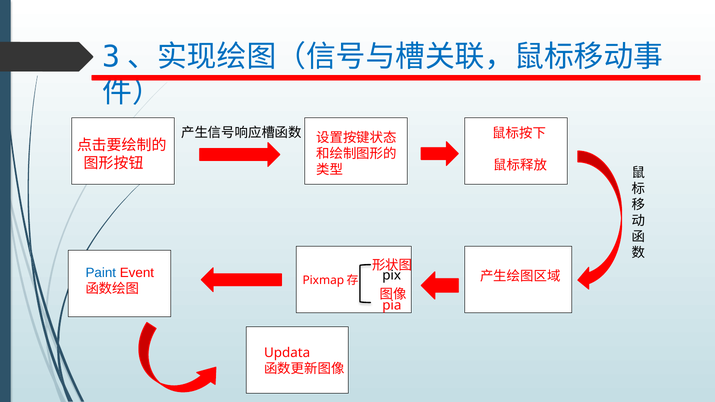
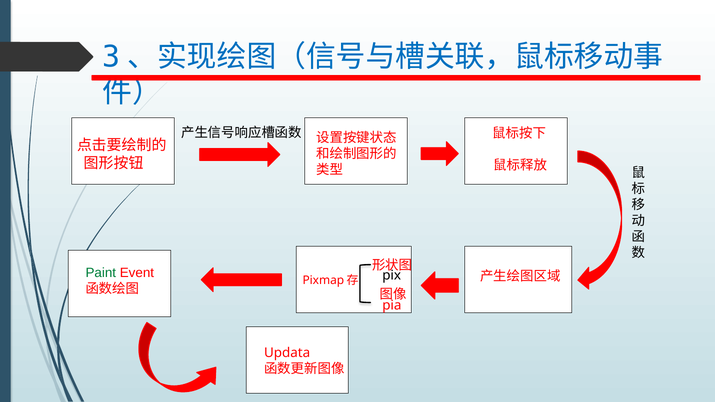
Paint colour: blue -> green (101, 273)
